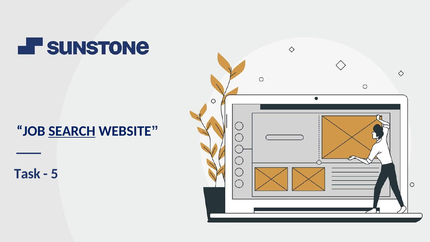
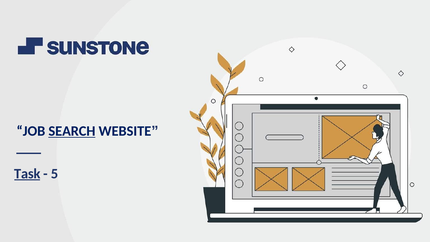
Task underline: none -> present (27, 174)
